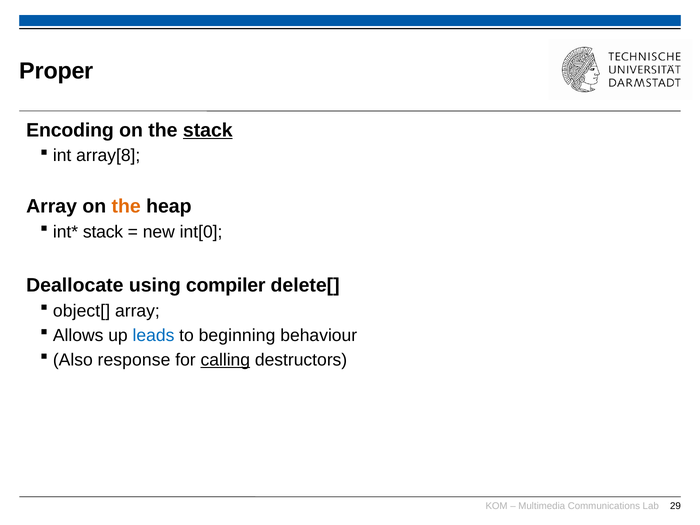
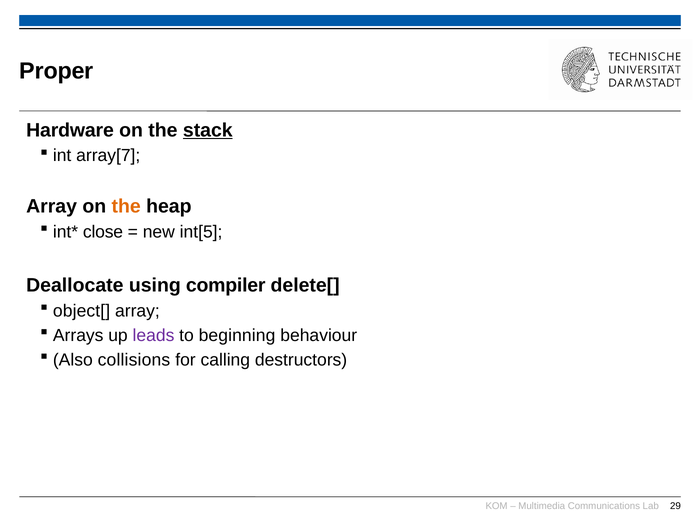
Encoding: Encoding -> Hardware (70, 130)
array[8: array[8 -> array[7 (108, 156)
stack: stack -> close (103, 232)
int[0: int[0 -> int[5 (201, 232)
Allows: Allows -> Arrays (78, 335)
leads colour: blue -> purple (153, 335)
response: response -> collisions (134, 360)
calling underline: present -> none (225, 360)
